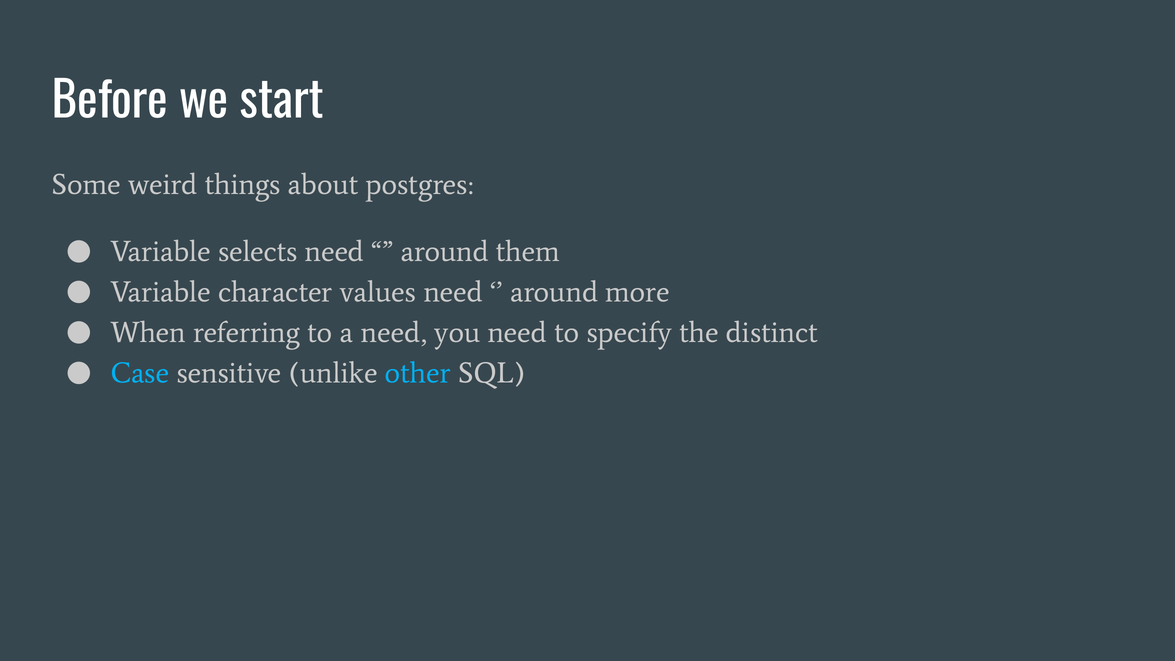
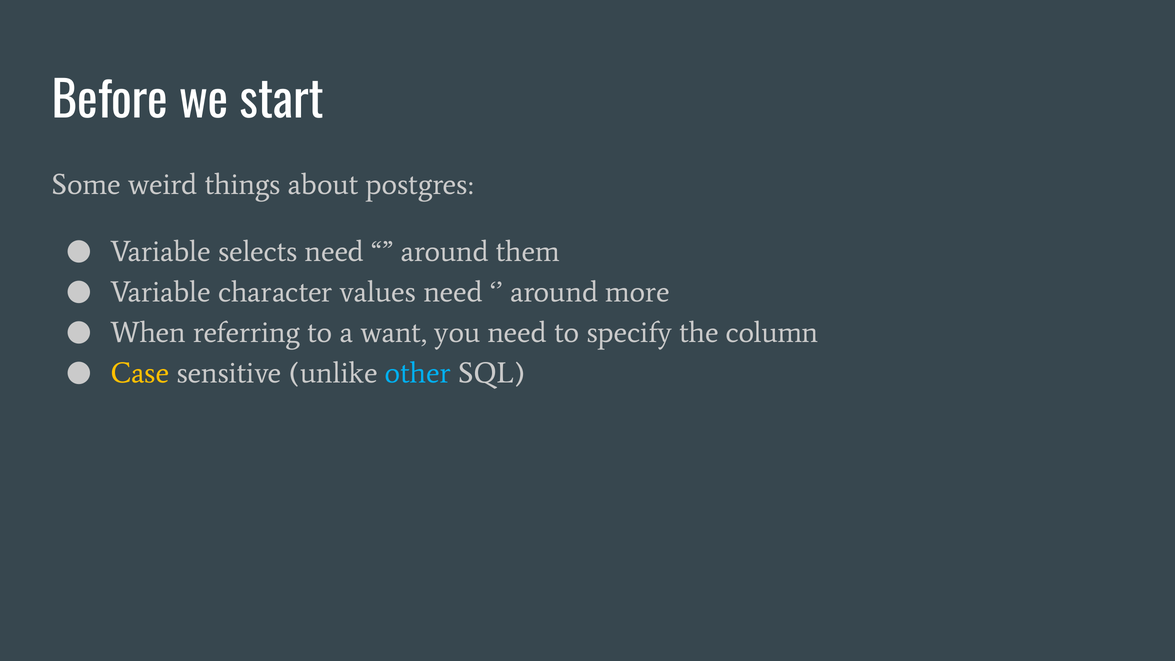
a need: need -> want (394, 332)
distinct: distinct -> column (772, 332)
Case colour: light blue -> yellow (140, 373)
